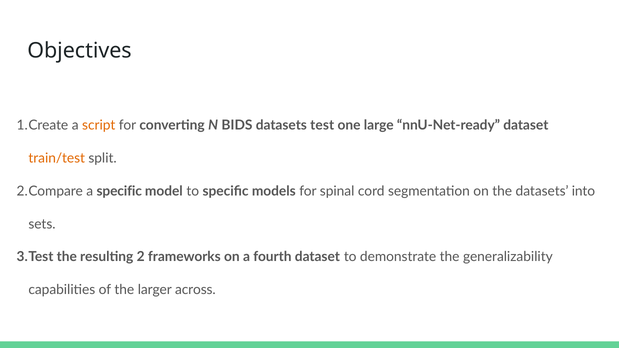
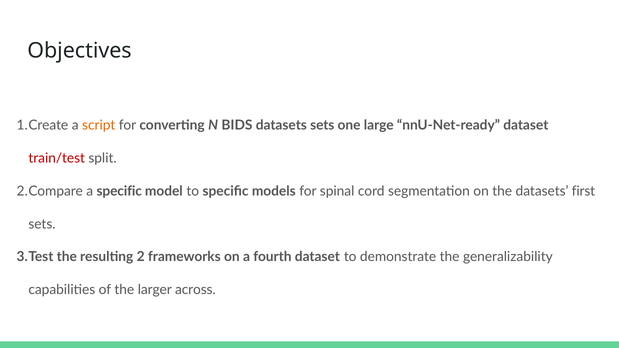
datasets test: test -> sets (322, 125)
train/test colour: orange -> red (57, 158)
into: into -> first (583, 191)
